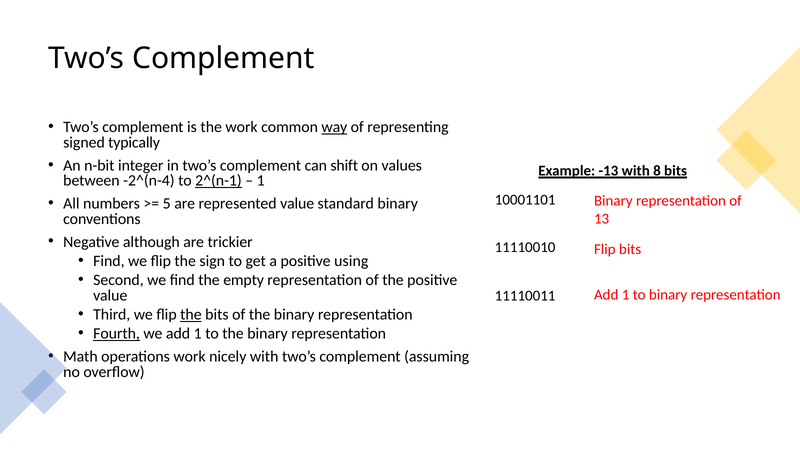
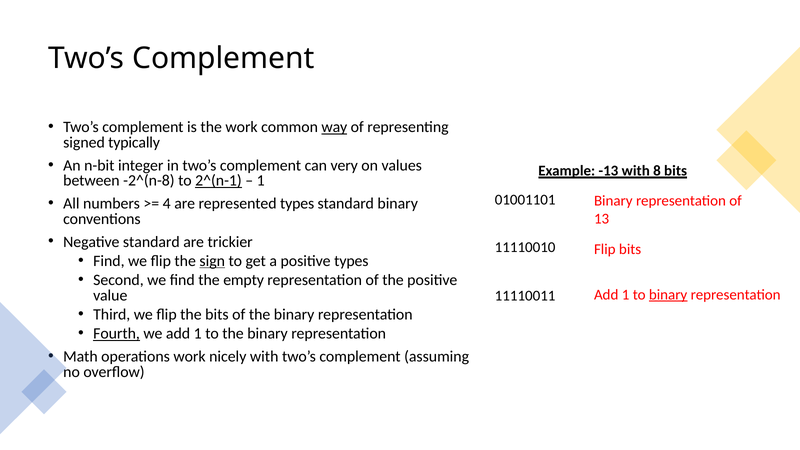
shift: shift -> very (344, 165)
-2^(n-4: -2^(n-4 -> -2^(n-8 (149, 181)
10001101: 10001101 -> 01001101 (525, 200)
5: 5 -> 4 (167, 204)
represented value: value -> types (297, 204)
Negative although: although -> standard (151, 242)
sign underline: none -> present (212, 261)
positive using: using -> types (351, 261)
binary underline: none -> present (668, 295)
the underline: present -> none (191, 315)
